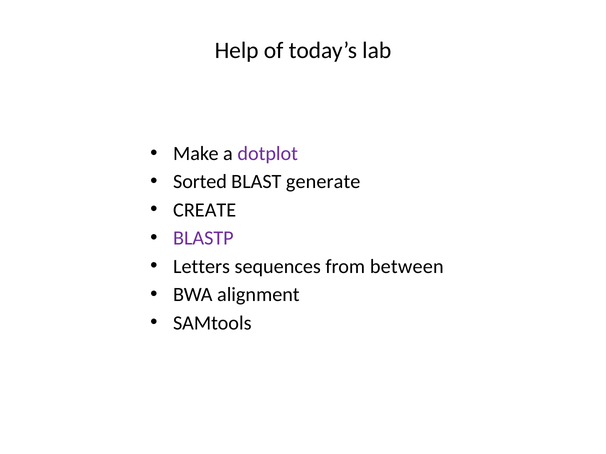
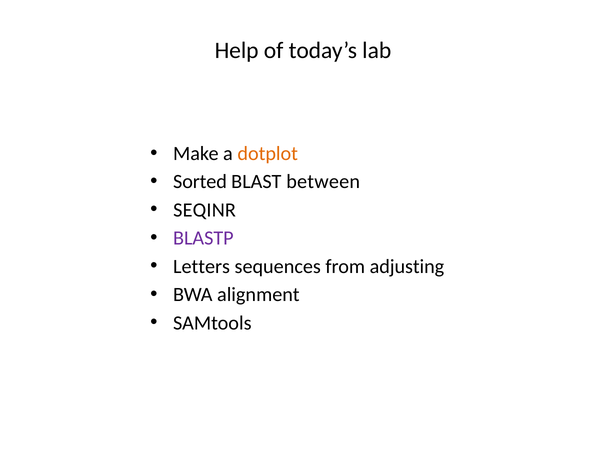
dotplot colour: purple -> orange (268, 154)
generate: generate -> between (323, 182)
CREATE: CREATE -> SEQINR (205, 210)
between: between -> adjusting (407, 267)
